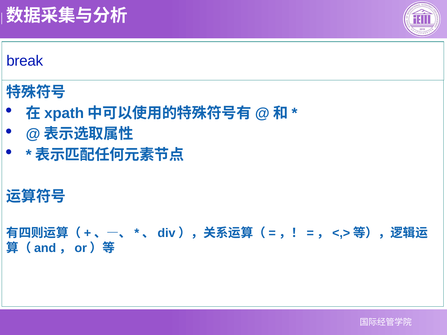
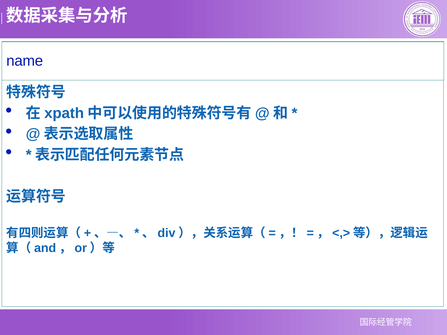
break: break -> name (25, 61)
